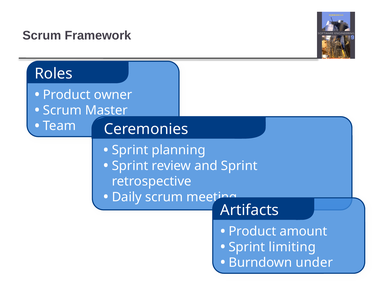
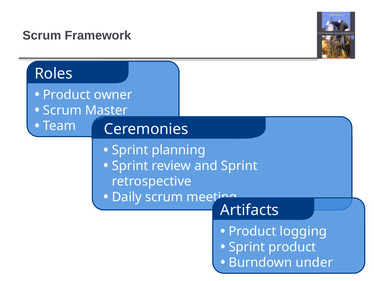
amount: amount -> logging (303, 231)
Sprint limiting: limiting -> product (292, 247)
